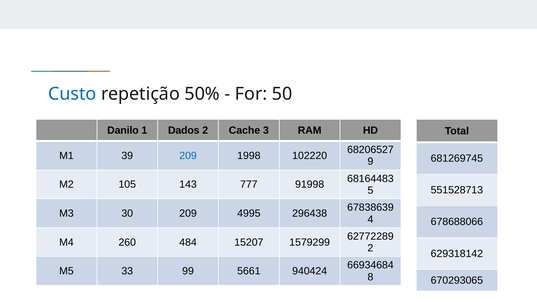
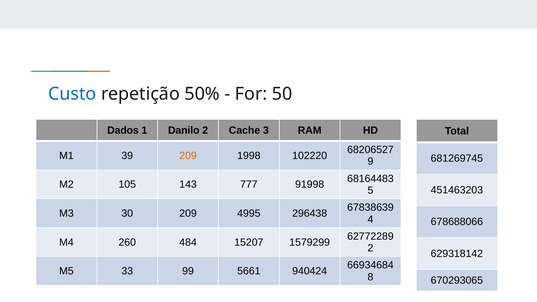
Danilo: Danilo -> Dados (123, 130)
Dados: Dados -> Danilo (184, 130)
209 colour: blue -> orange (188, 156)
551528713: 551528713 -> 451463203 (457, 190)
